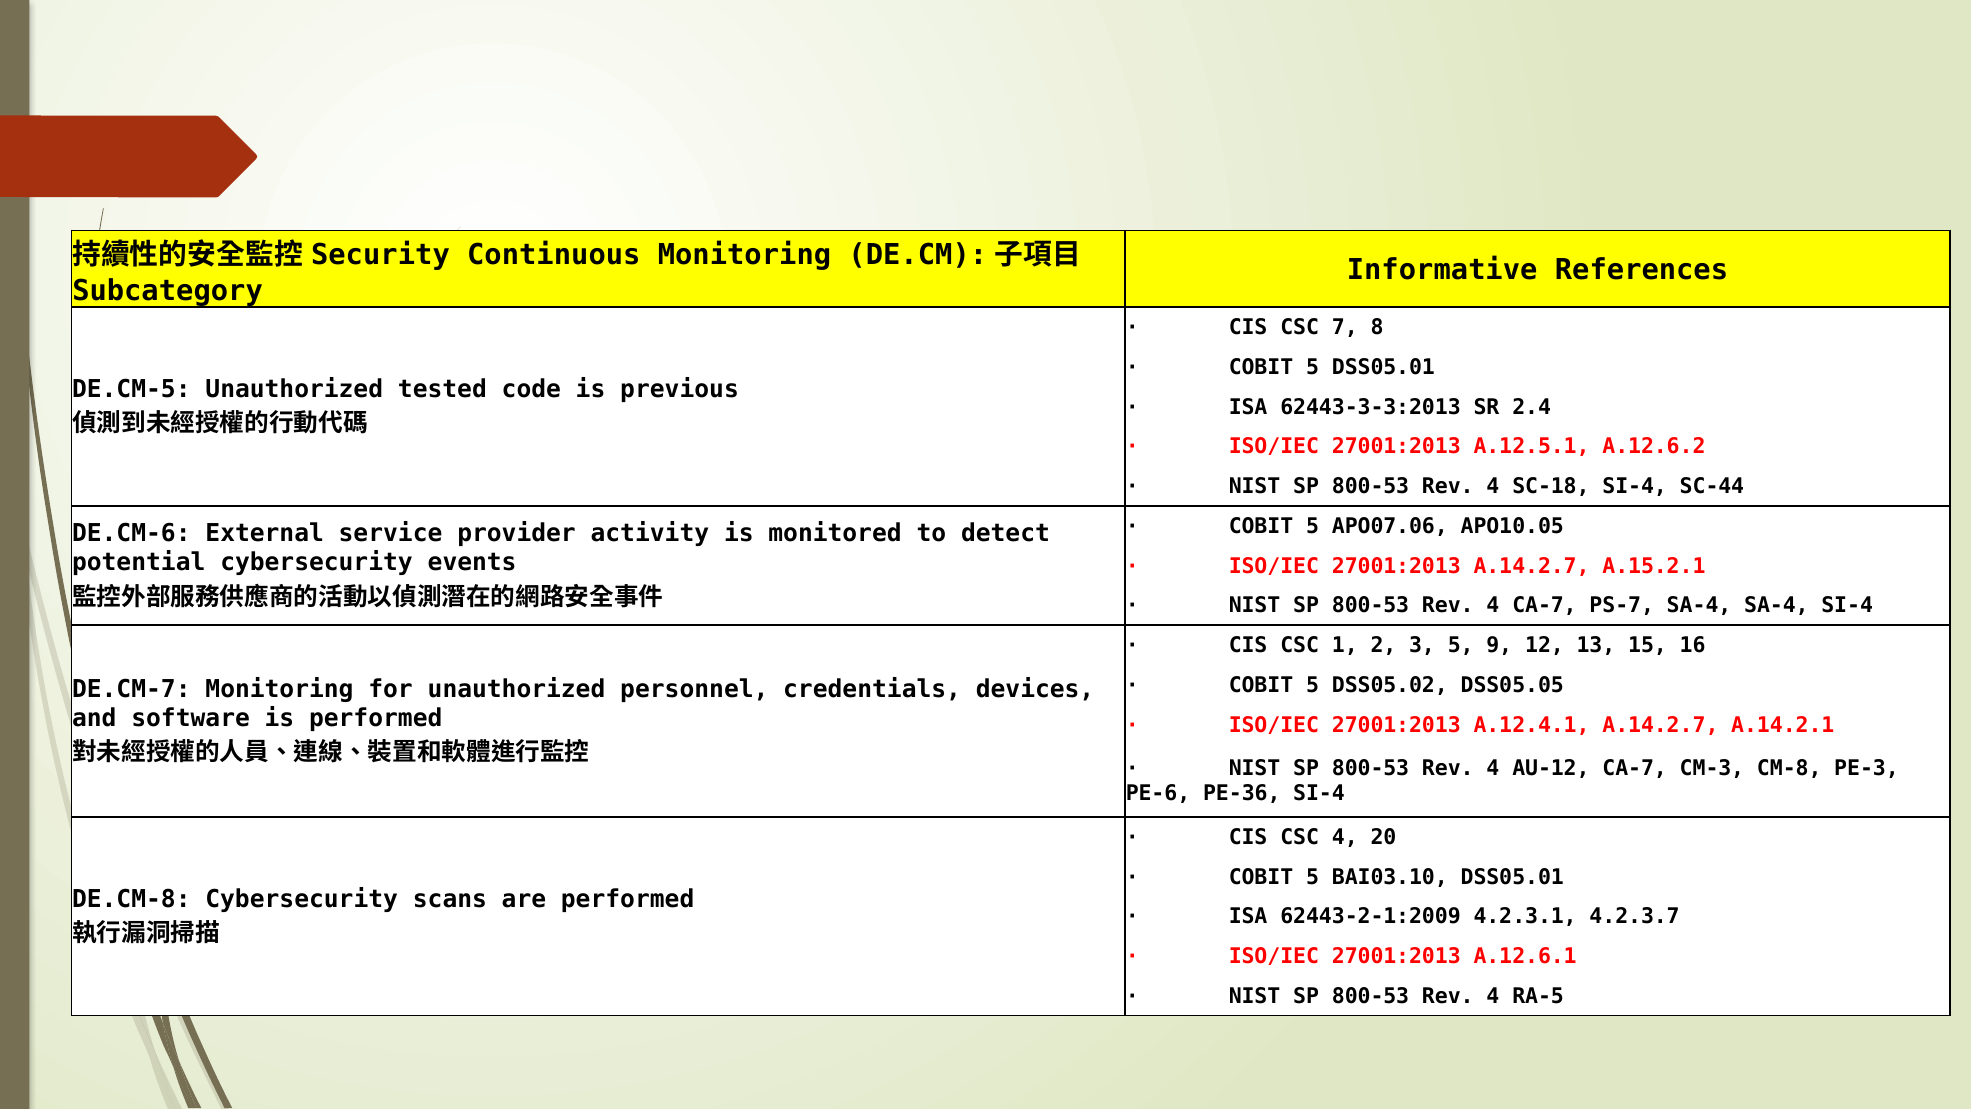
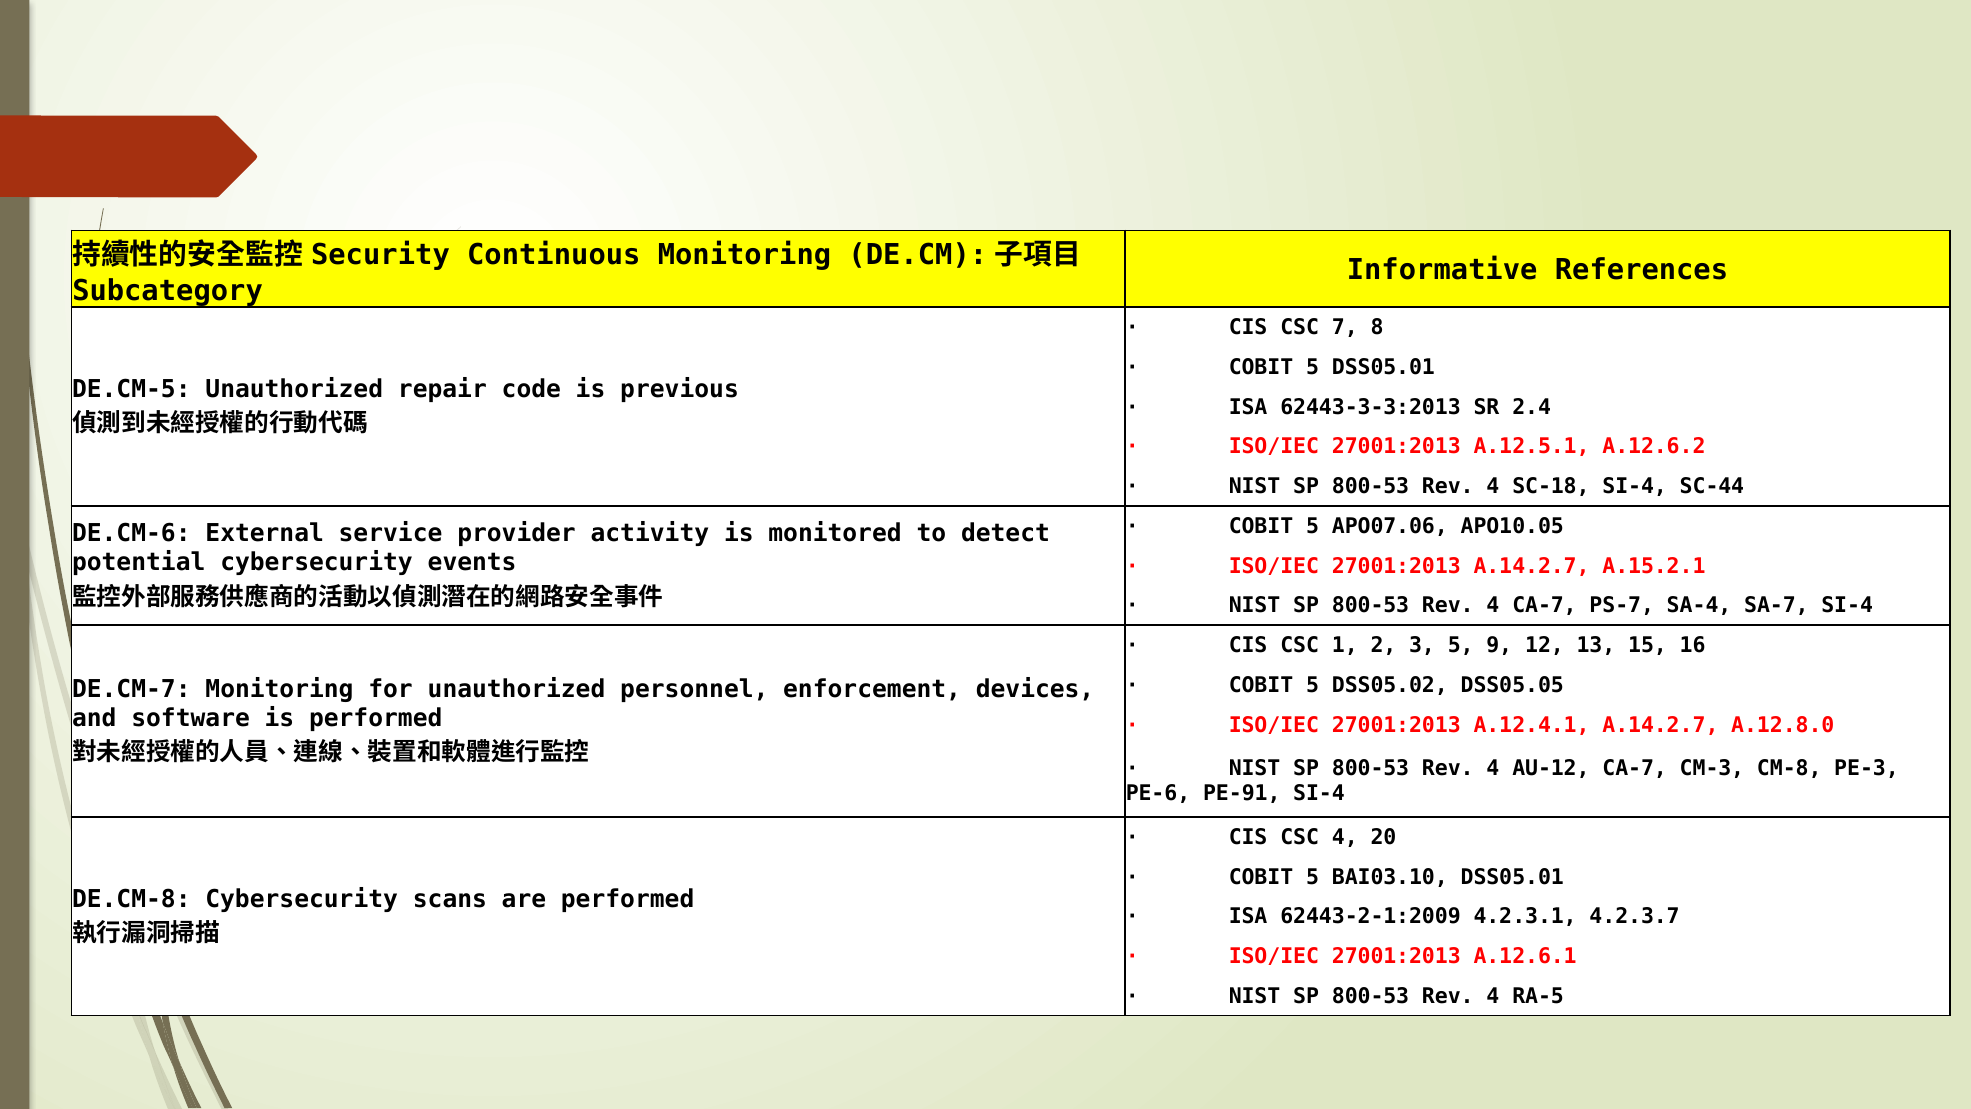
tested: tested -> repair (442, 389)
SA-4 SA-4: SA-4 -> SA-7 (1776, 606)
credentials: credentials -> enforcement (872, 689)
A.14.2.1: A.14.2.1 -> A.12.8.0 (1783, 725)
PE-36: PE-36 -> PE-91 (1242, 793)
